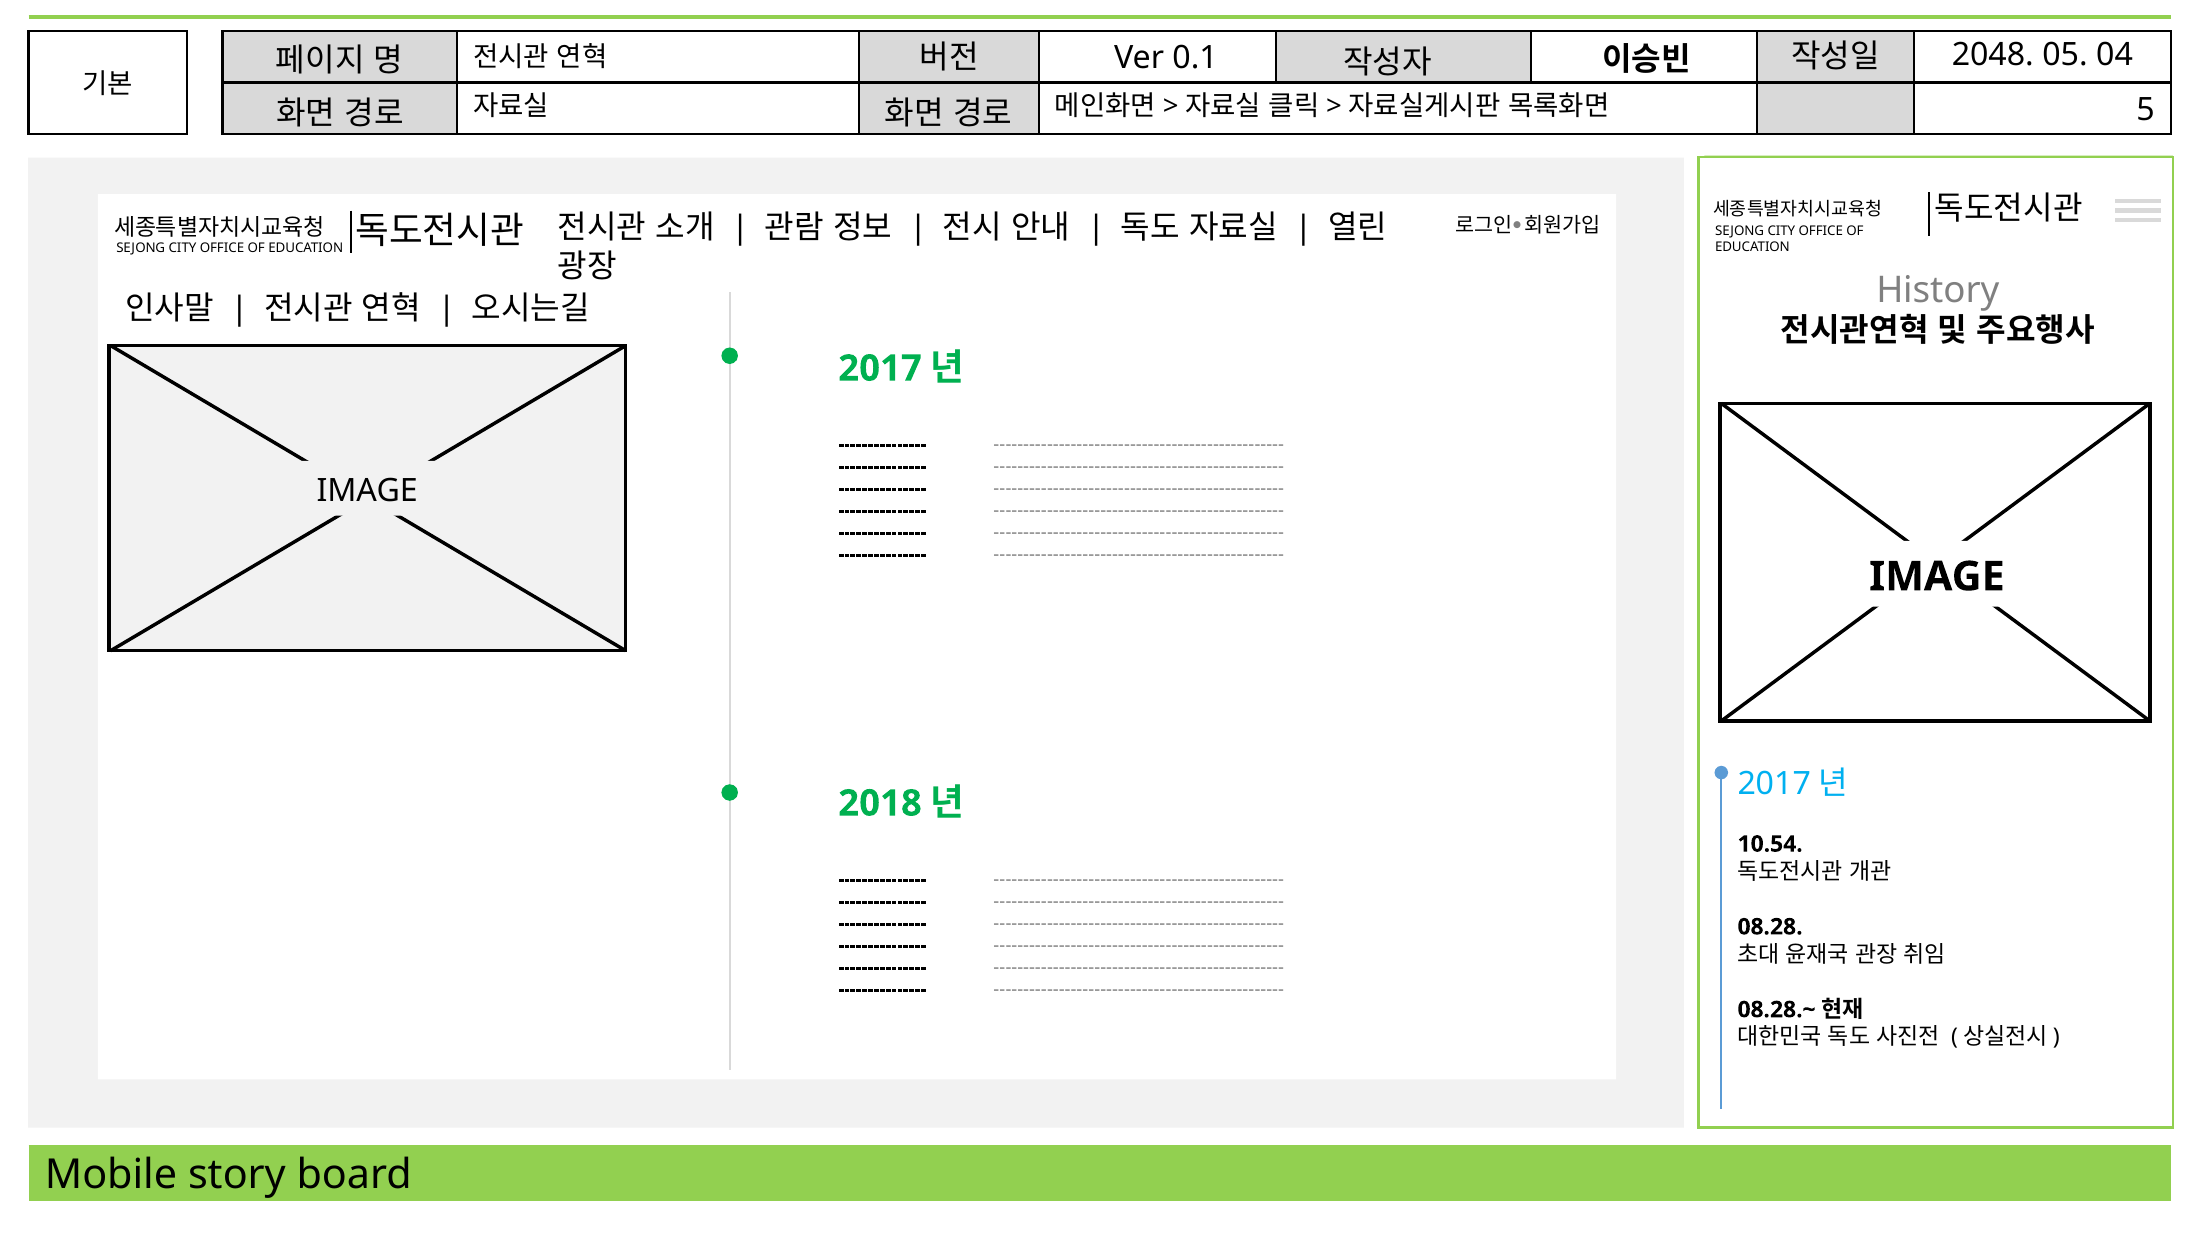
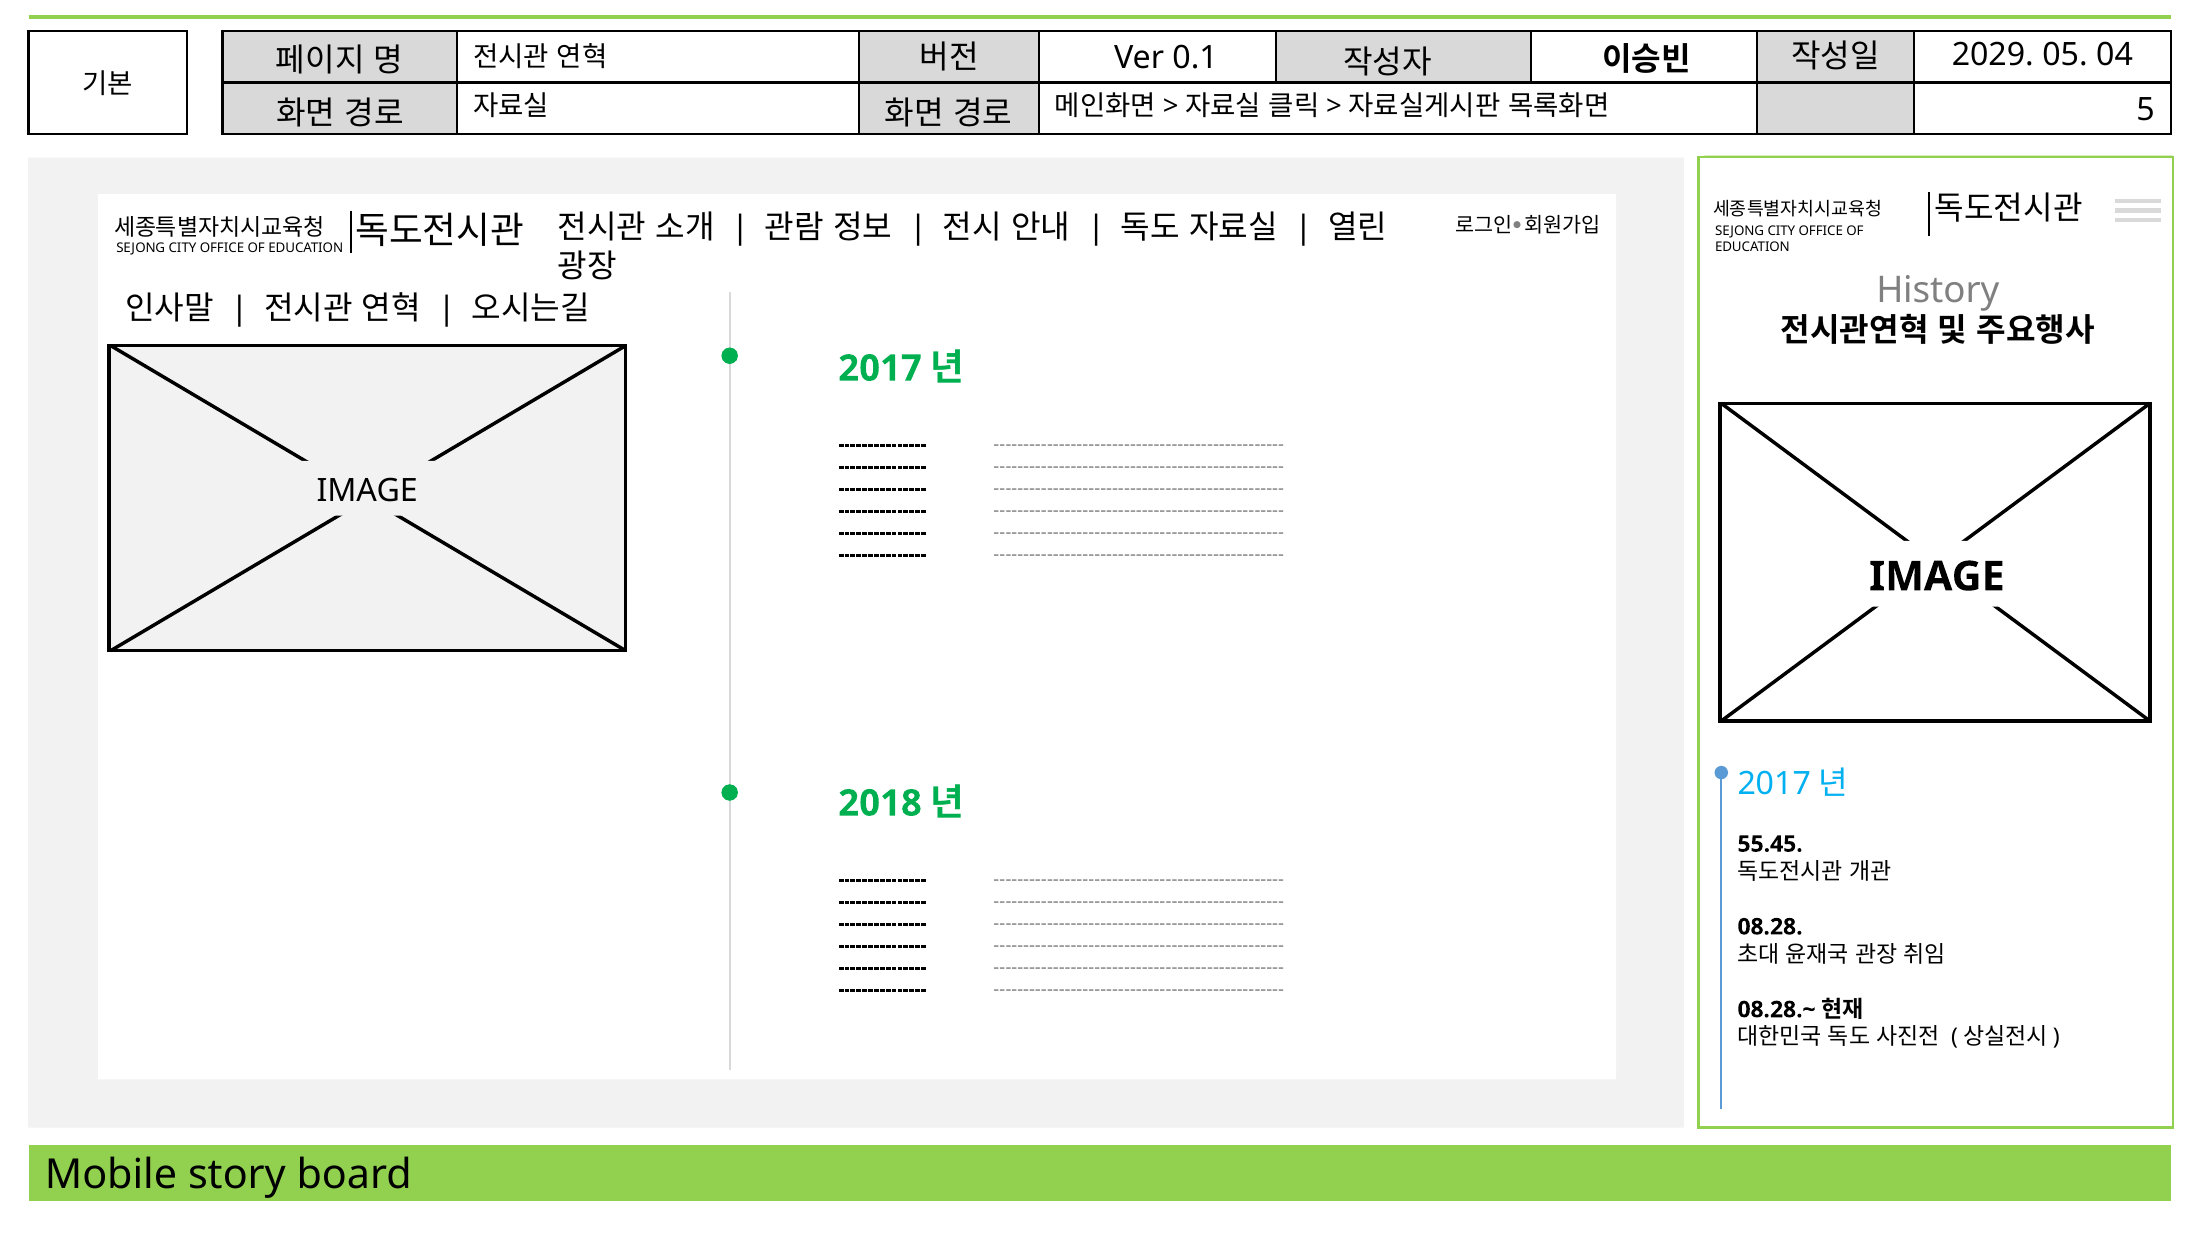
2048: 2048 -> 2029 (1993, 55)
10.54: 10.54 -> 55.45 (1770, 844)
